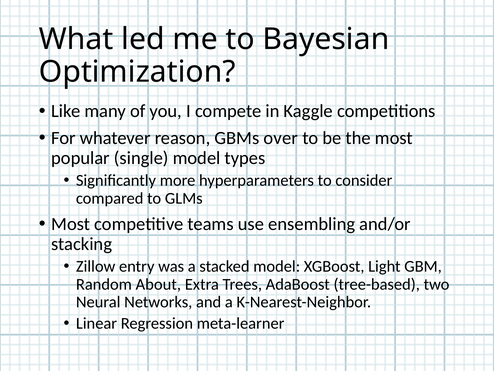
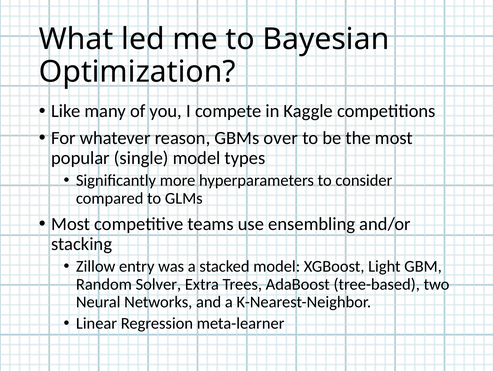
About: About -> Solver (158, 284)
